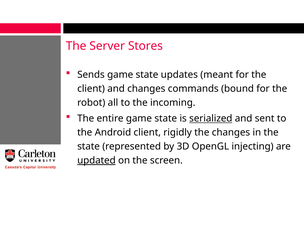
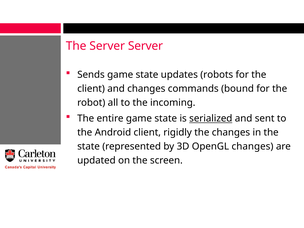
Server Stores: Stores -> Server (145, 46)
meant: meant -> robots (217, 75)
OpenGL injecting: injecting -> changes (252, 146)
updated underline: present -> none (96, 160)
